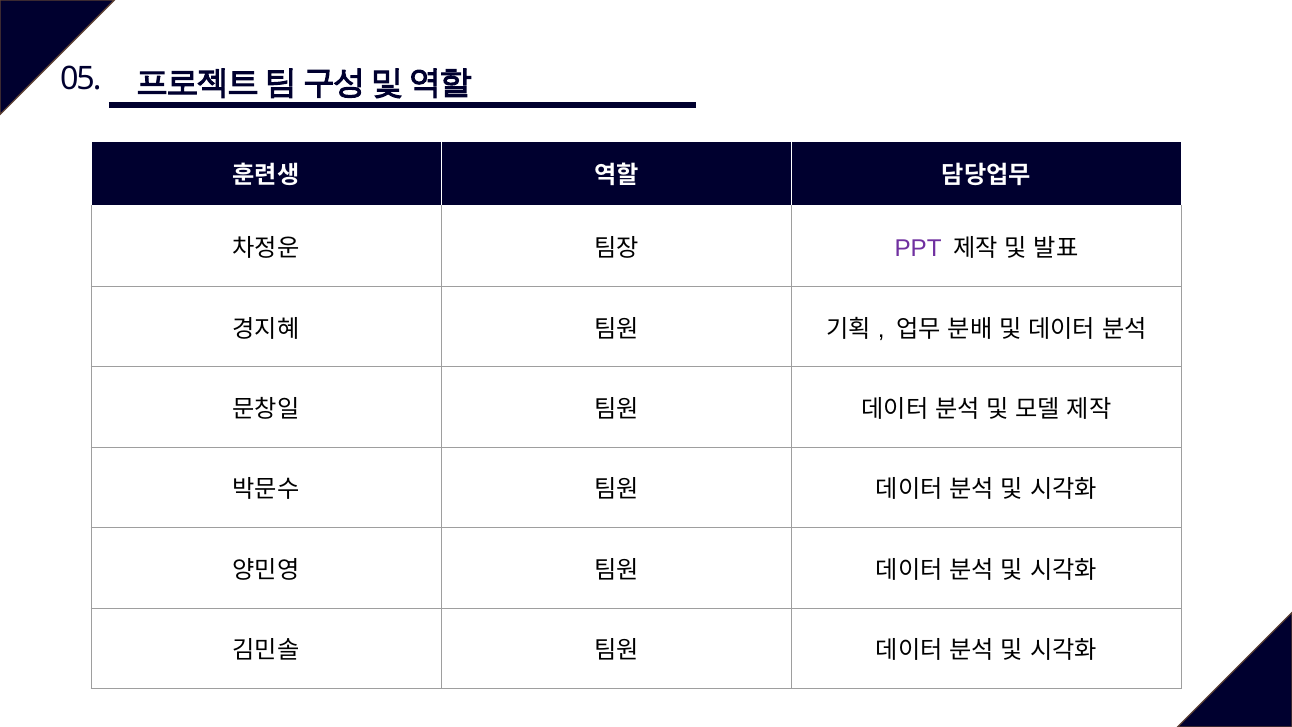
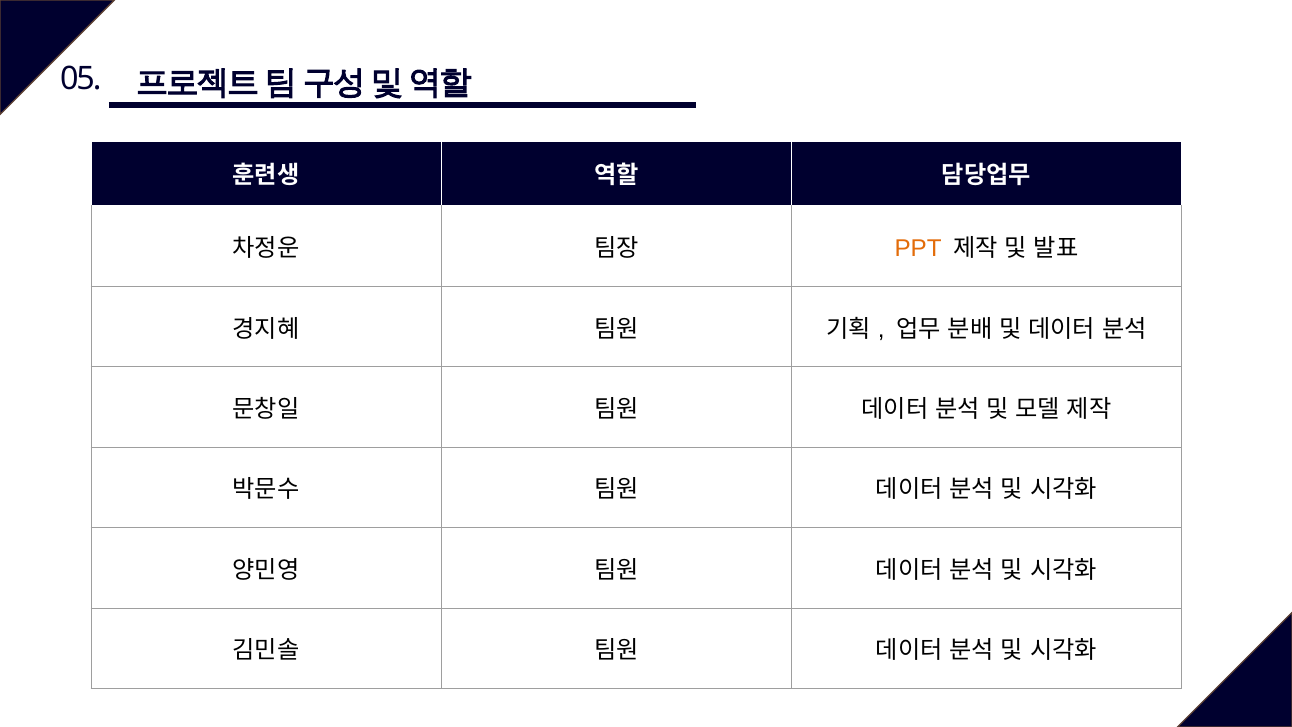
PPT colour: purple -> orange (918, 248)
